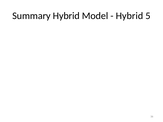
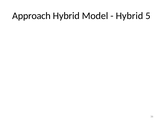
Summary: Summary -> Approach (31, 16)
